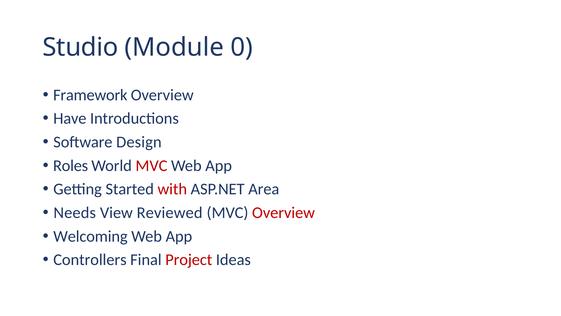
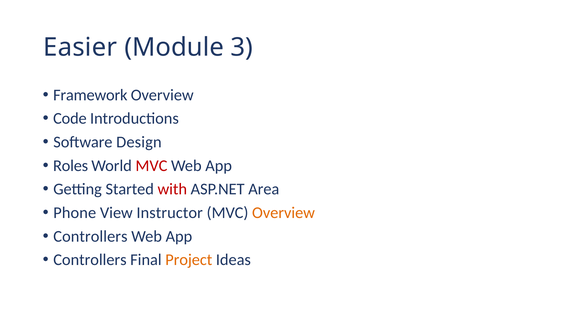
Studio: Studio -> Easier (80, 47)
0: 0 -> 3 (242, 47)
Have: Have -> Code (70, 118)
Needs: Needs -> Phone (75, 212)
Reviewed: Reviewed -> Instructor (170, 212)
Overview colour: red -> orange (284, 212)
Welcoming: Welcoming -> Controllers (90, 236)
Project colour: red -> orange (189, 260)
